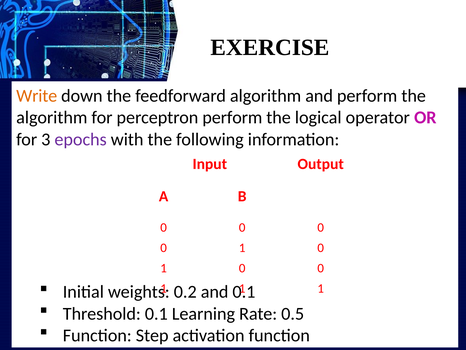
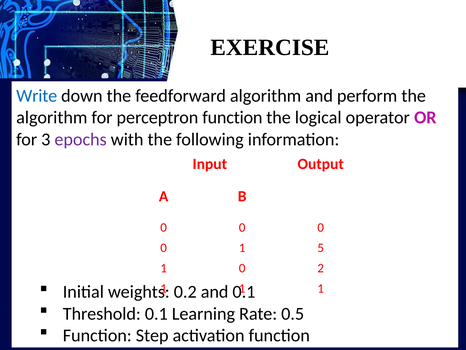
Write colour: orange -> blue (37, 96)
perceptron perform: perform -> function (232, 117)
0: 0 -> 5 (321, 248)
1 0 0: 0 -> 2 (321, 268)
